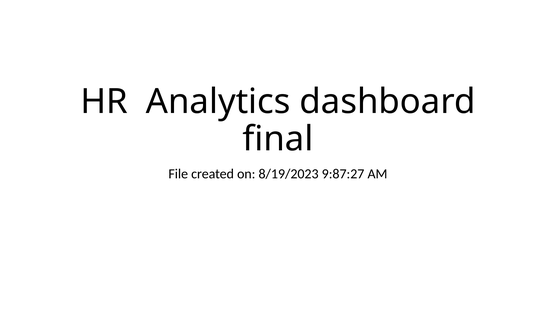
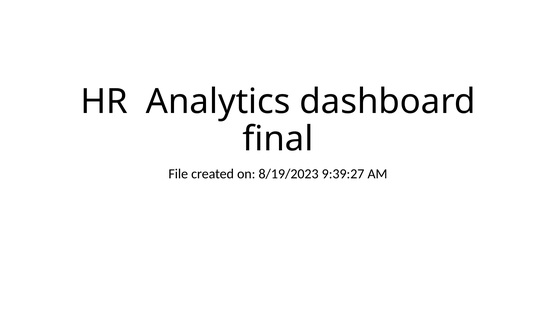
9:87:27: 9:87:27 -> 9:39:27 (343, 174)
